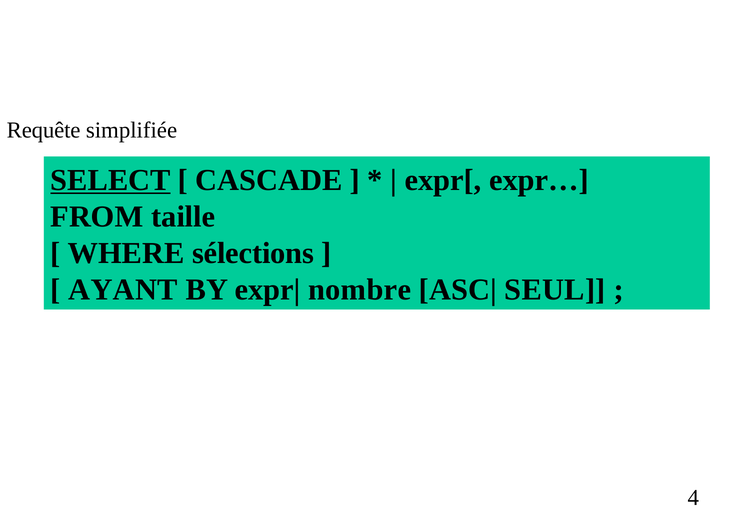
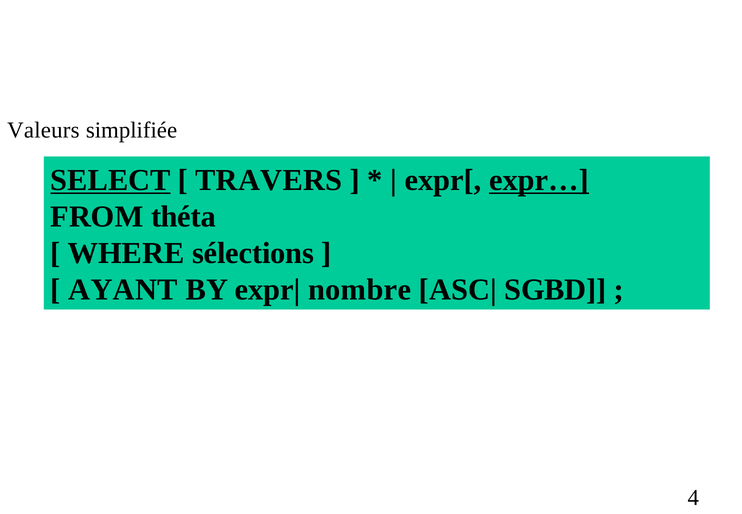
Requête: Requête -> Valeurs (43, 130)
CASCADE: CASCADE -> TRAVERS (269, 180)
expr… underline: none -> present (539, 180)
taille: taille -> théta (183, 217)
SEUL: SEUL -> SGBD (555, 290)
